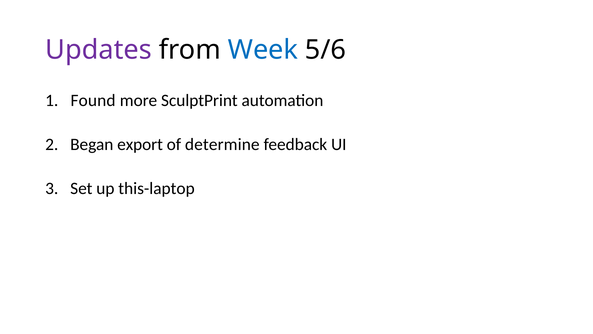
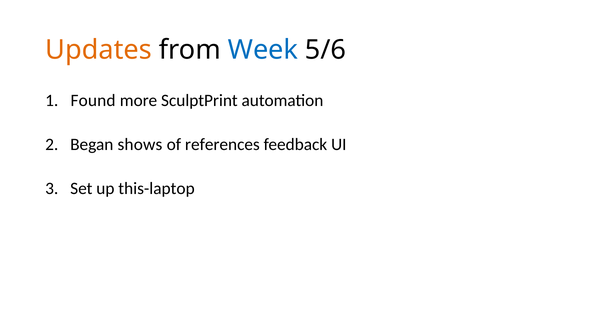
Updates colour: purple -> orange (99, 50)
export: export -> shows (140, 144)
determine: determine -> references (222, 144)
